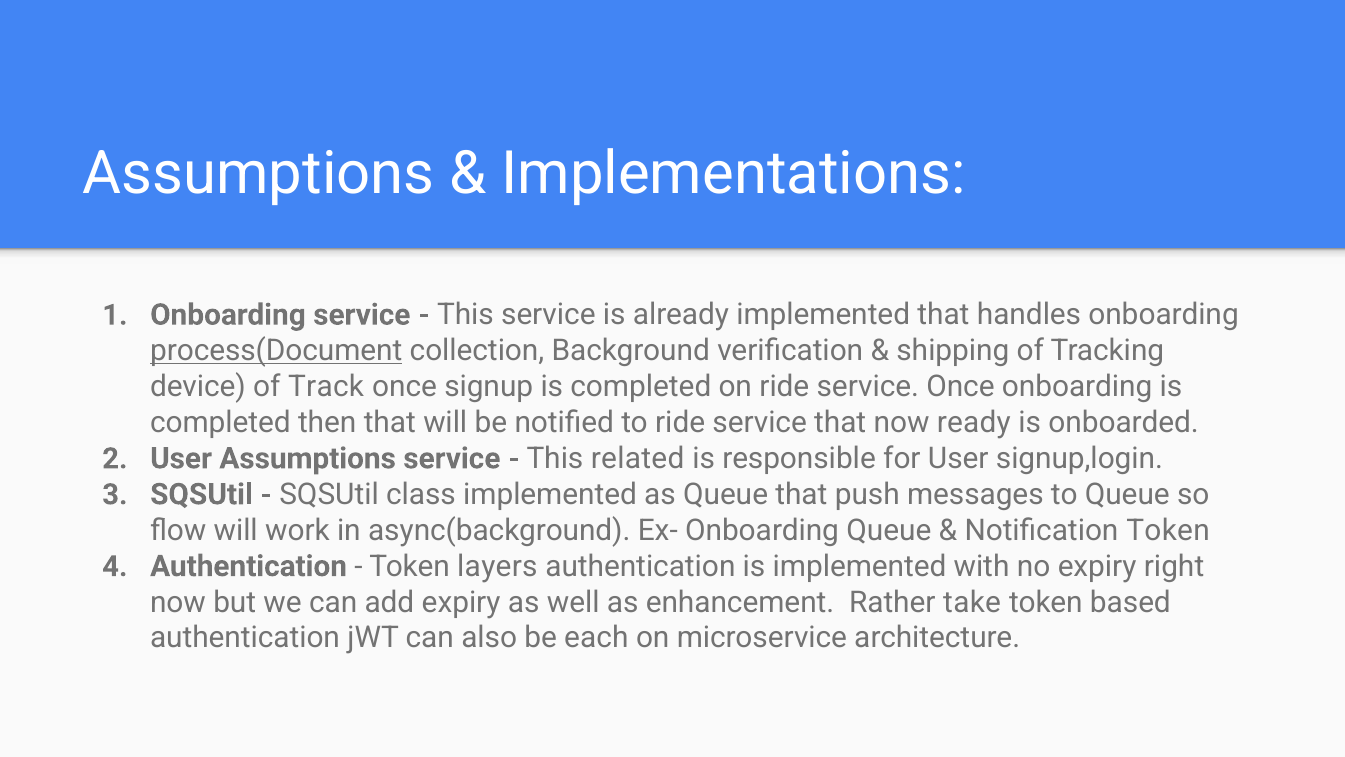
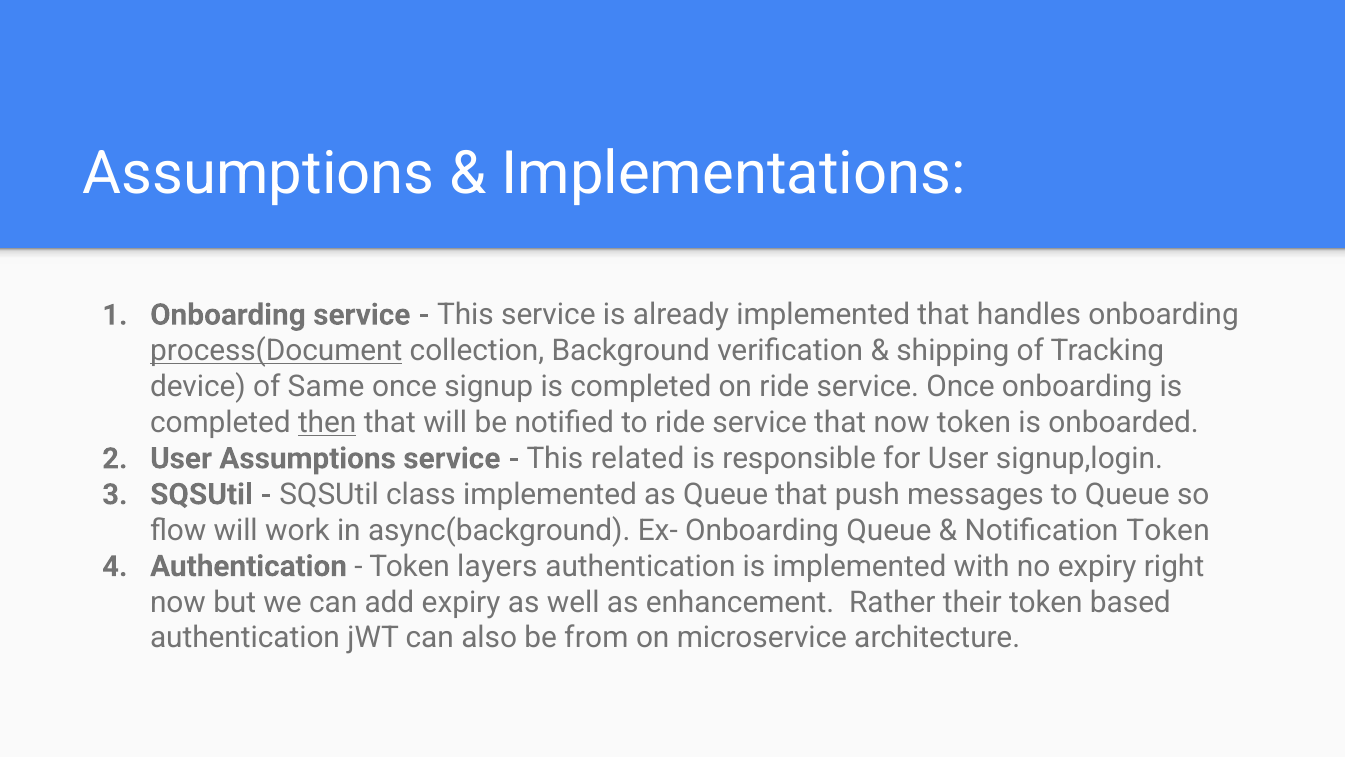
Track: Track -> Same (326, 386)
then underline: none -> present (327, 422)
now ready: ready -> token (974, 422)
take: take -> their (972, 602)
each: each -> from (596, 638)
